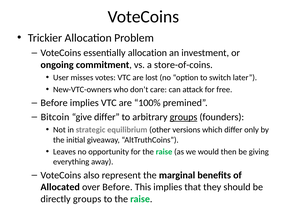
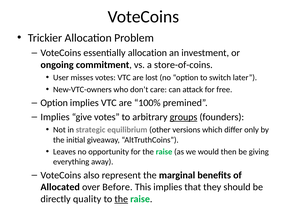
Before: Before -> Option (54, 103)
Bitcoin: Bitcoin -> Implies (55, 117)
give differ: differ -> votes (107, 117)
directly groups: groups -> quality (87, 199)
the underline: none -> present (121, 199)
